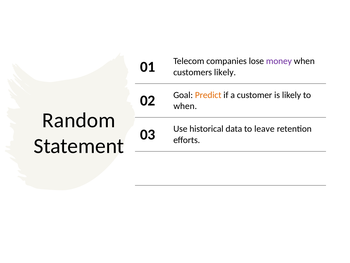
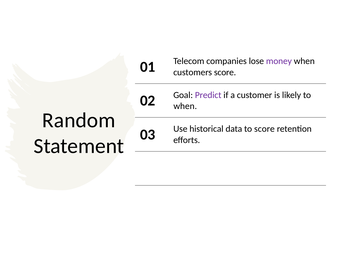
customers likely: likely -> score (225, 72)
Predict colour: orange -> purple (208, 95)
to leave: leave -> score (264, 129)
